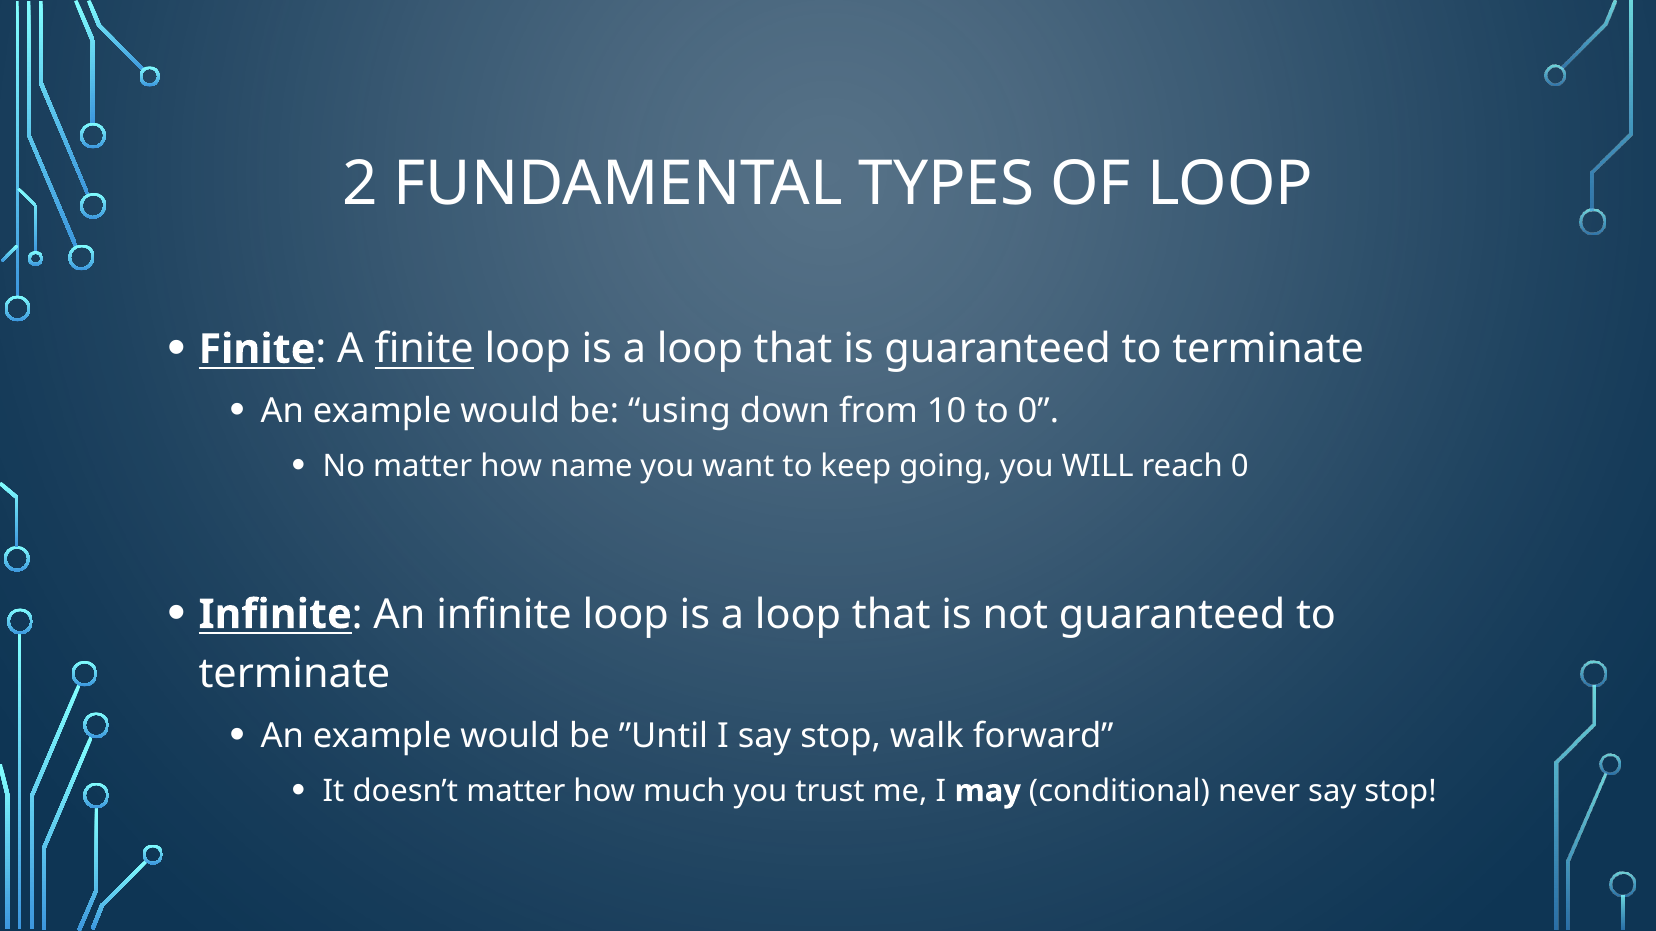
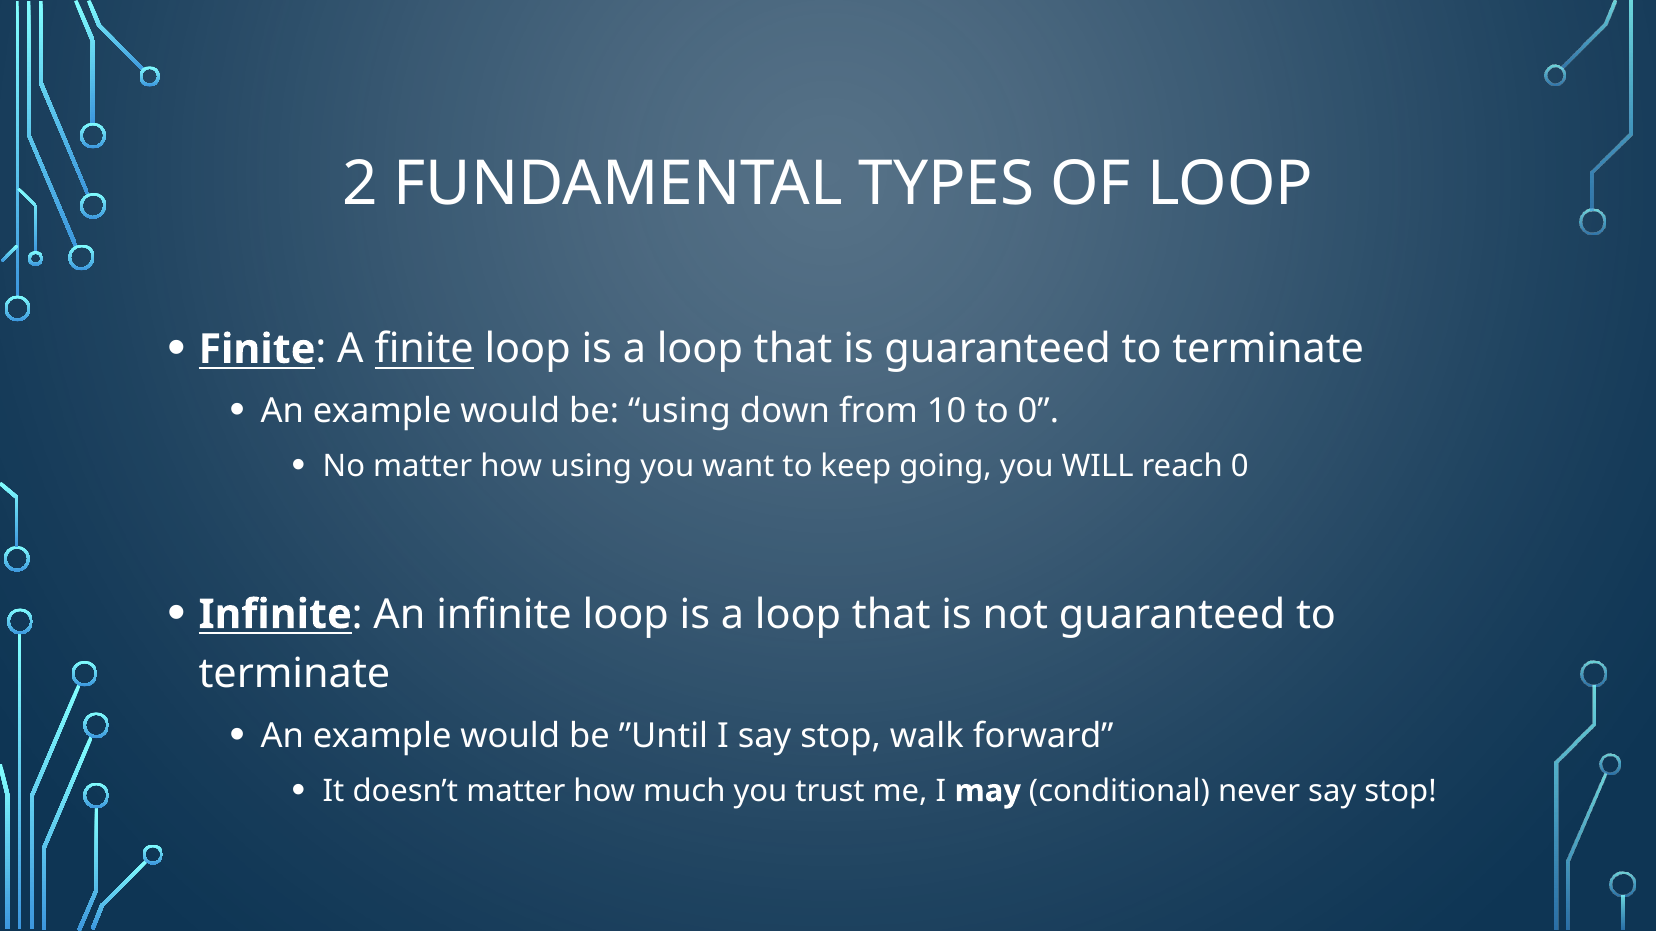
how name: name -> using (591, 467)
